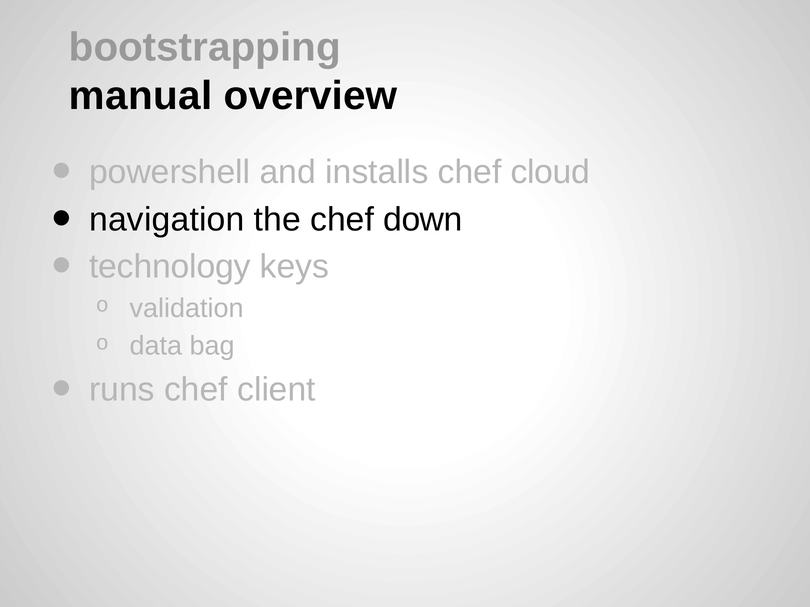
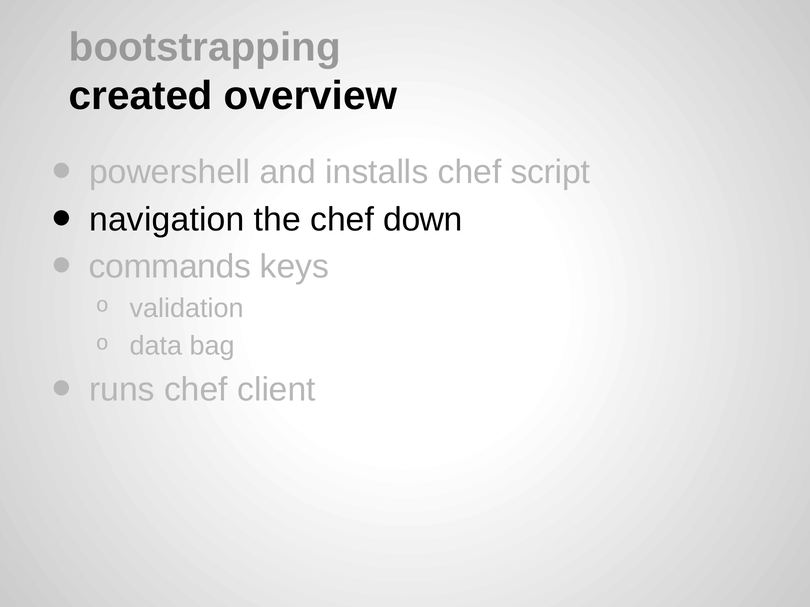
manual: manual -> created (141, 96)
cloud: cloud -> script (550, 172)
technology: technology -> commands (170, 267)
